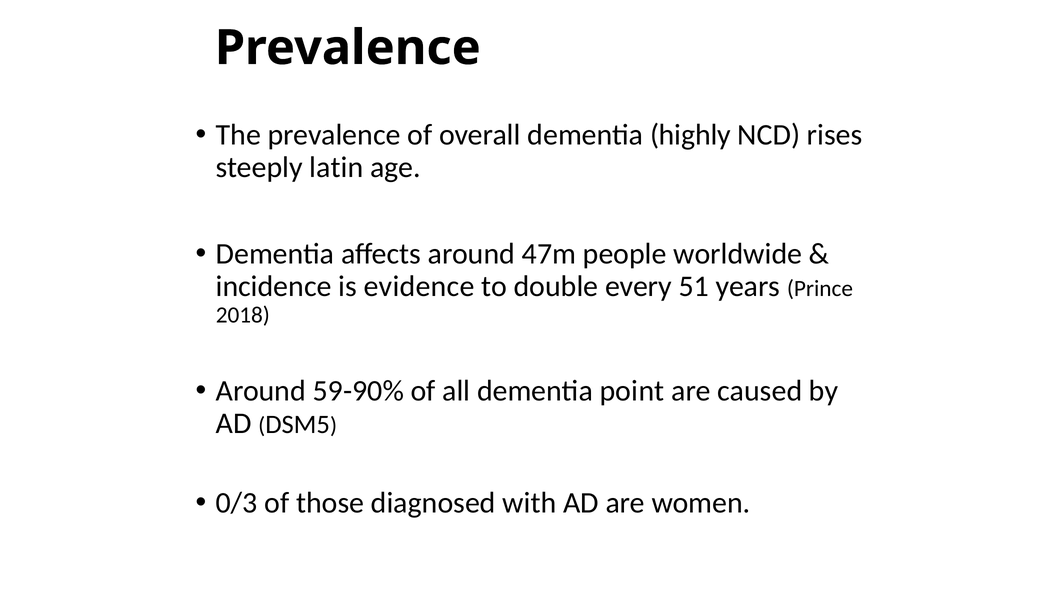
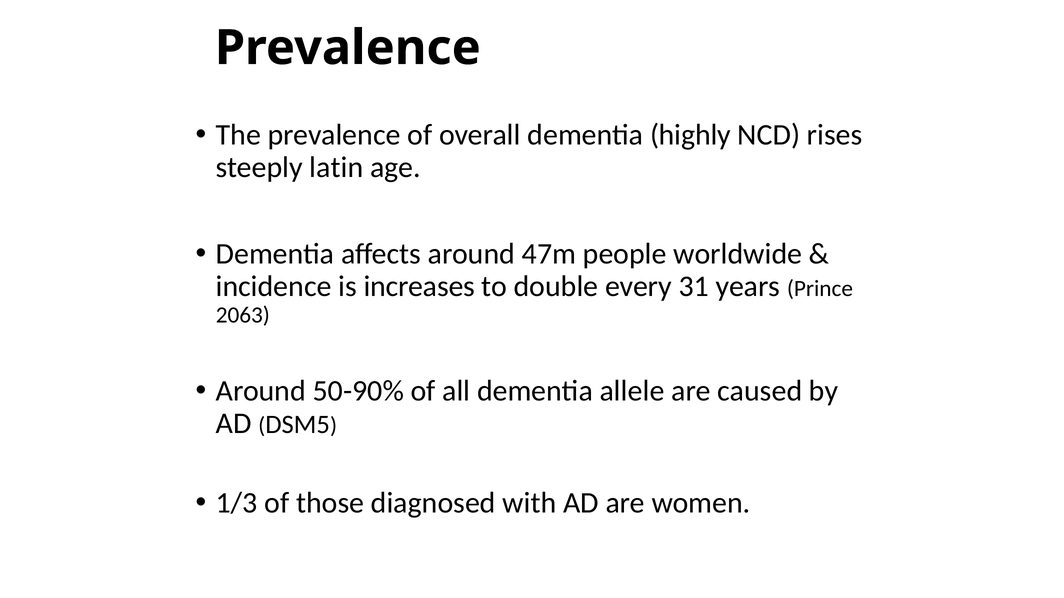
evidence: evidence -> increases (419, 287)
51: 51 -> 31 (694, 287)
2018: 2018 -> 2063 (243, 315)
59-90%: 59-90% -> 50-90% (358, 391)
point: point -> allele (632, 391)
0/3: 0/3 -> 1/3 (237, 503)
